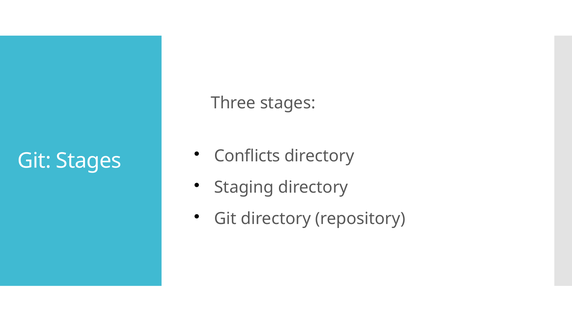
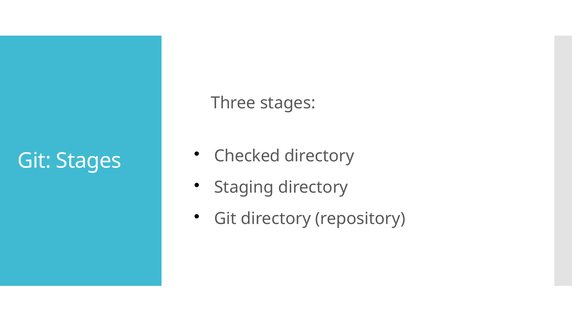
Conflicts: Conflicts -> Checked (247, 156)
